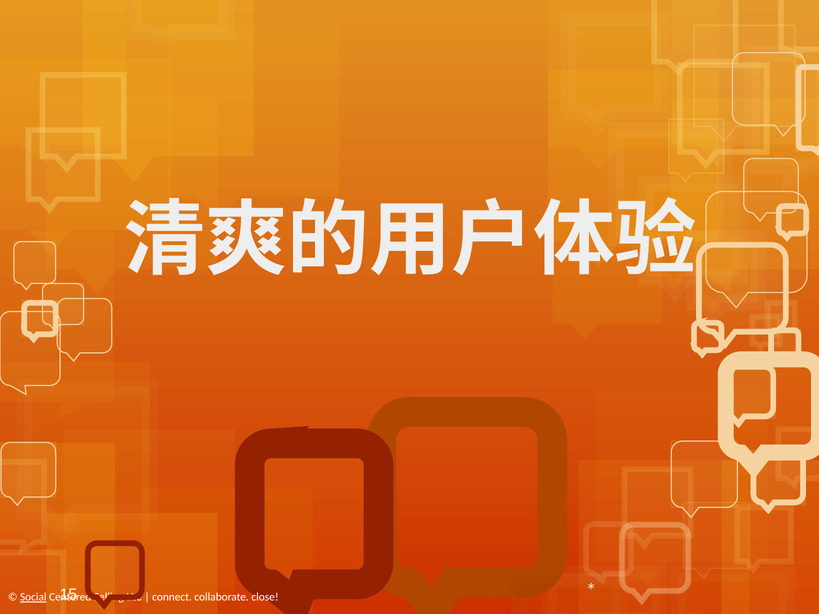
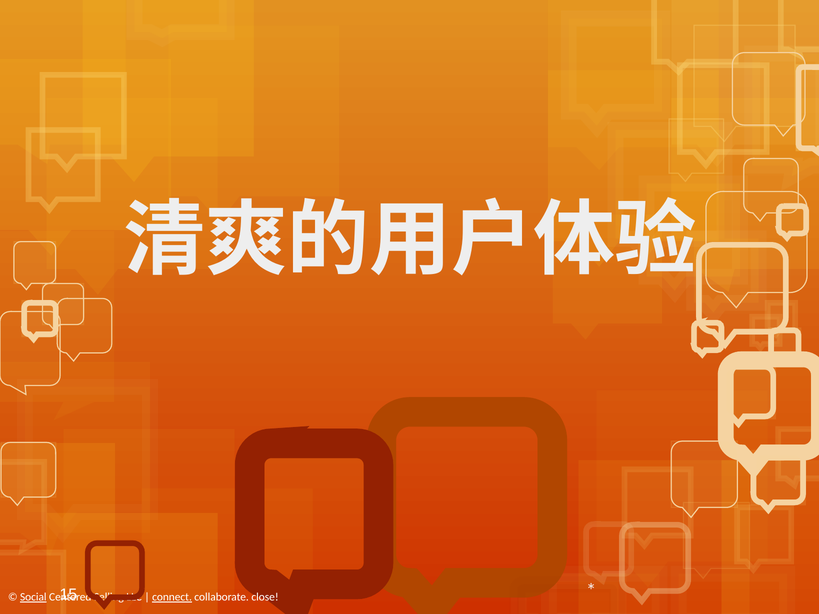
connect underline: none -> present (172, 597)
